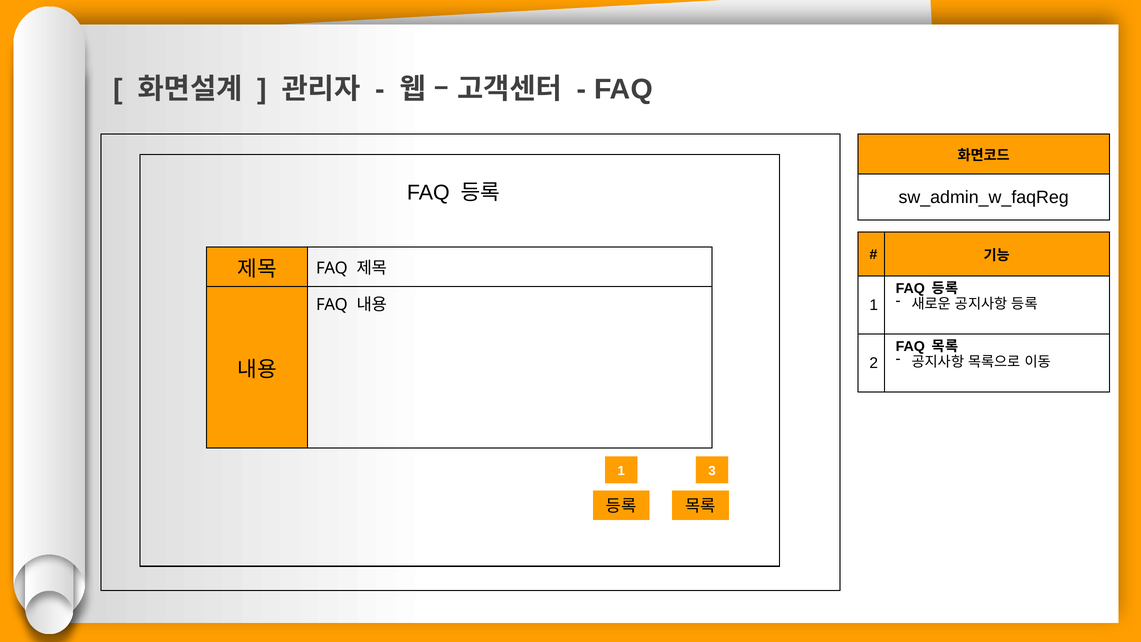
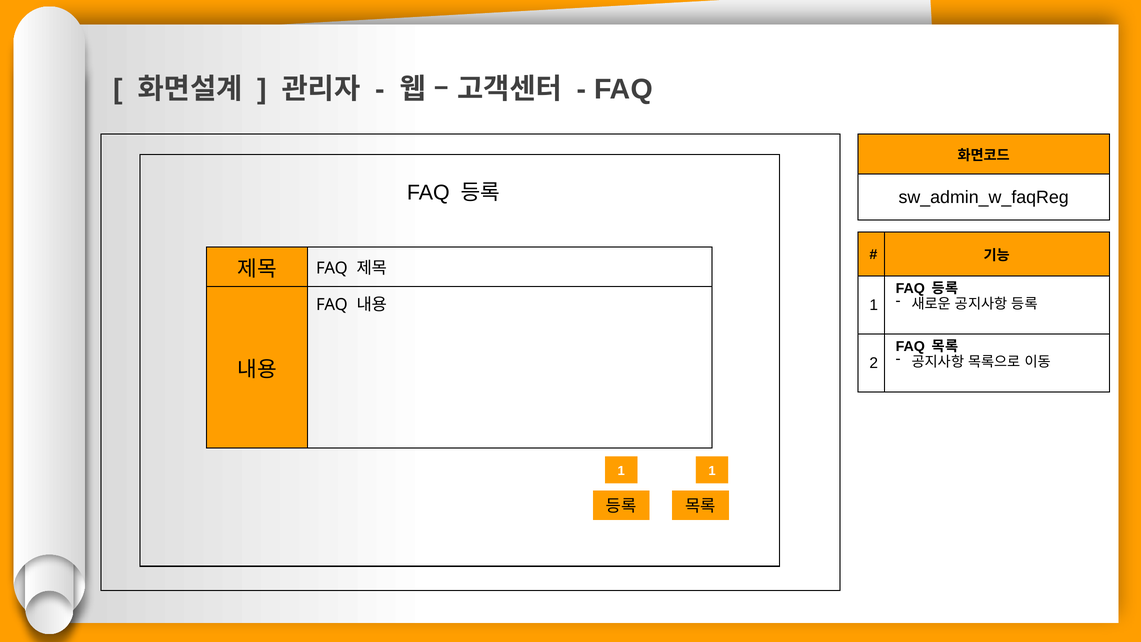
1 3: 3 -> 1 (712, 471)
